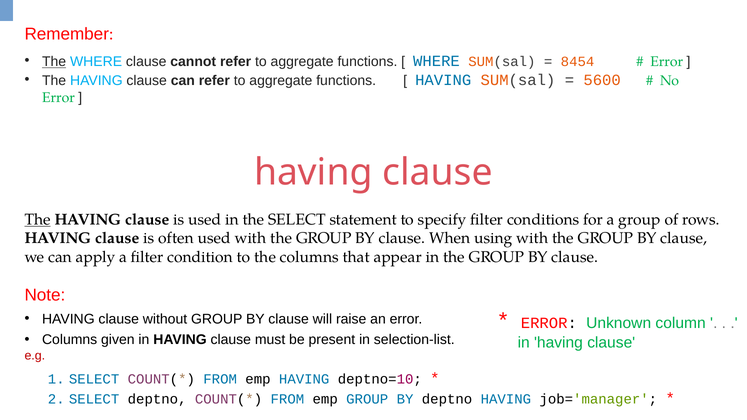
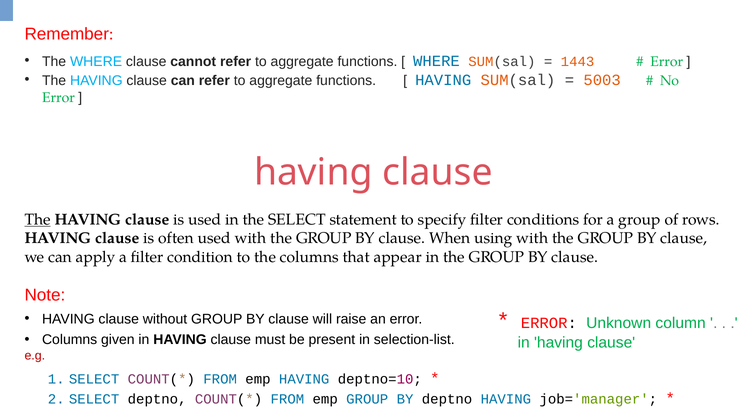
The underline: present -> none (54, 62)
8454: 8454 -> 1443 (578, 62)
5600: 5600 -> 5003 (602, 80)
